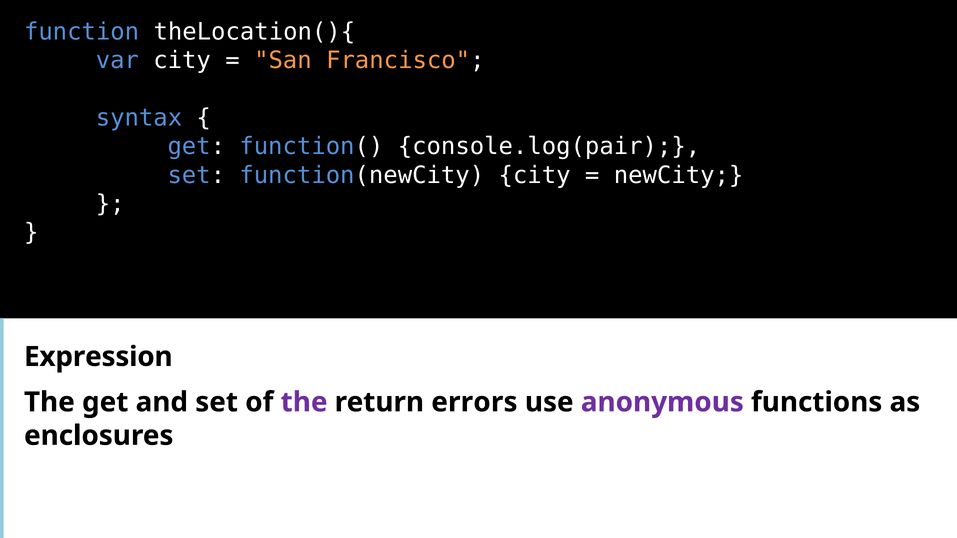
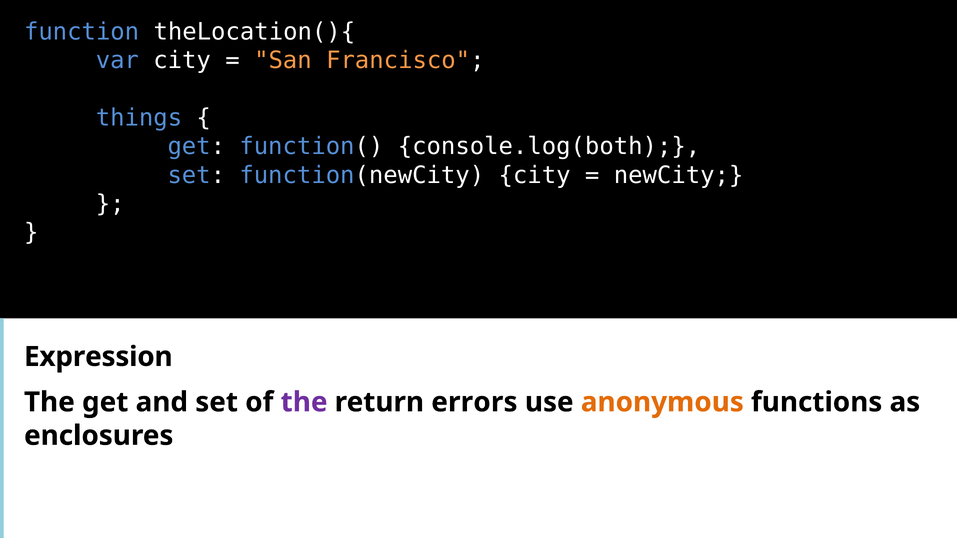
syntax: syntax -> things (139, 118)
console.log(pair: console.log(pair -> console.log(both (549, 147)
anonymous colour: purple -> orange (662, 402)
